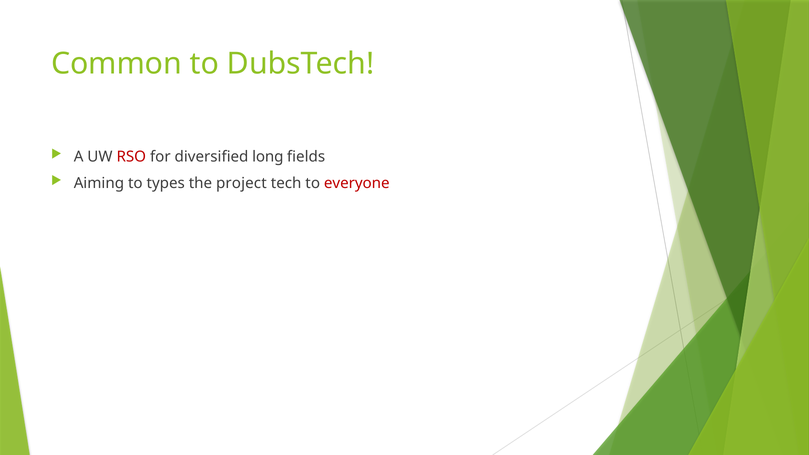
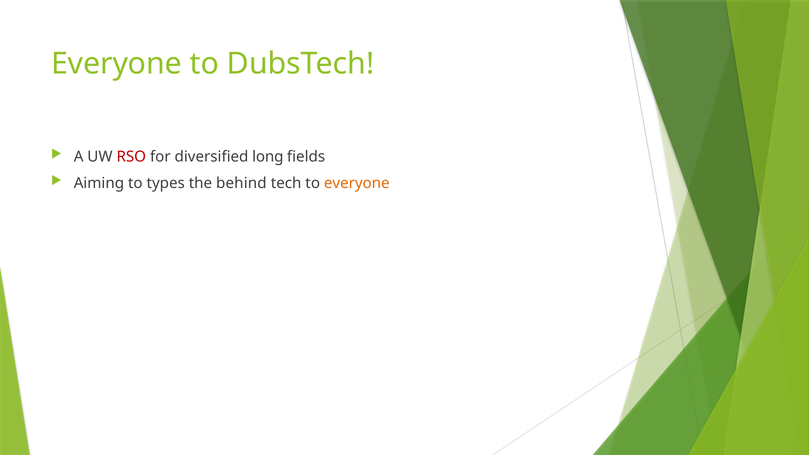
Common: Common -> Everyone (116, 64)
project: project -> behind (241, 183)
everyone colour: red -> orange (357, 183)
